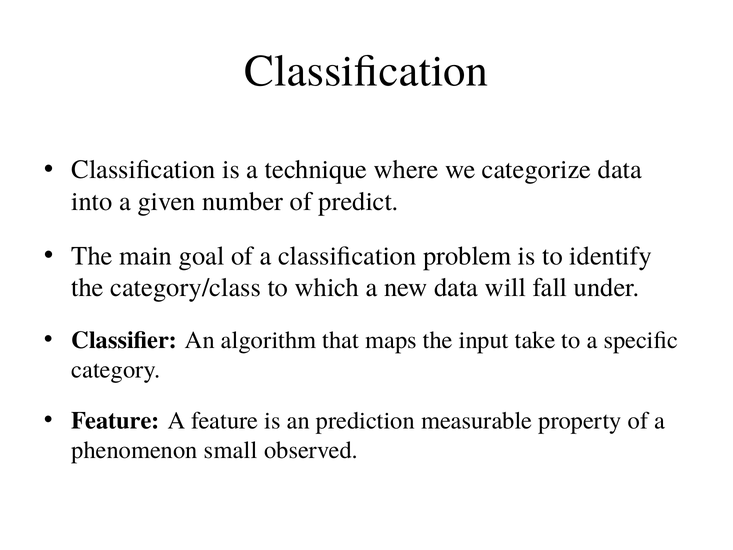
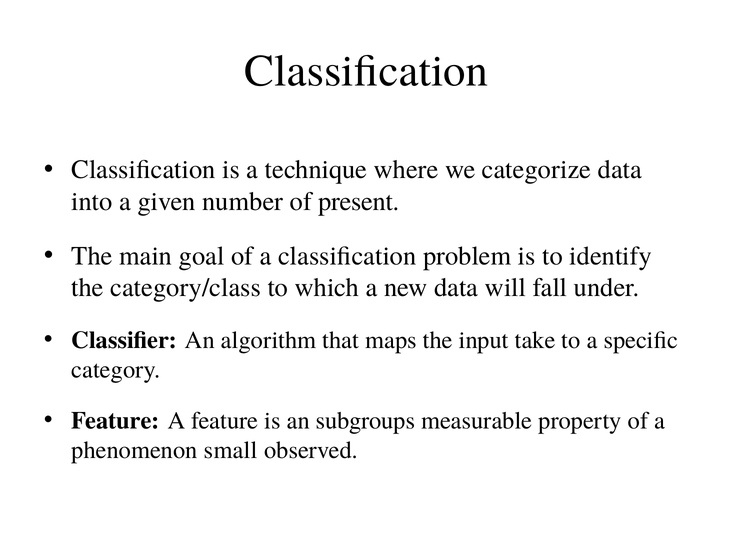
predict: predict -> present (359, 201)
prediction: prediction -> subgroups (365, 421)
